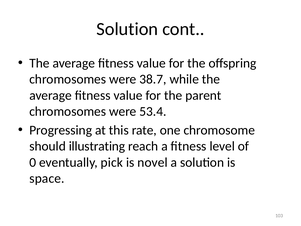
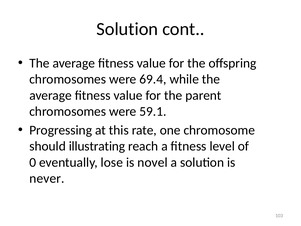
38.7: 38.7 -> 69.4 (153, 79)
53.4: 53.4 -> 59.1 (153, 111)
pick: pick -> lose (112, 162)
space: space -> never (47, 178)
